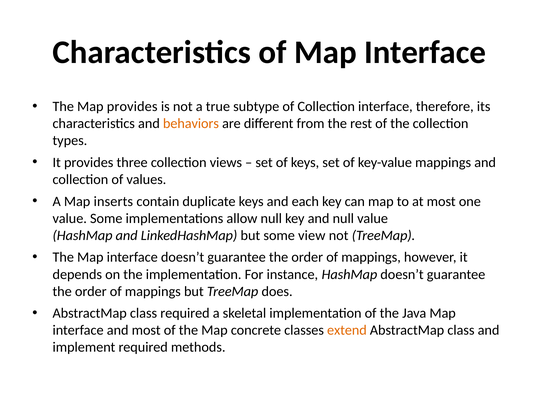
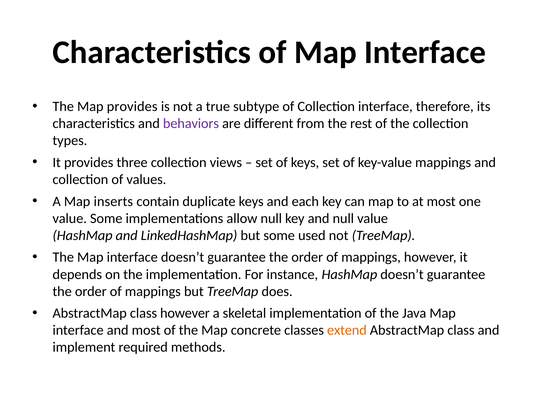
behaviors colour: orange -> purple (191, 124)
view: view -> used (312, 236)
class required: required -> however (185, 313)
